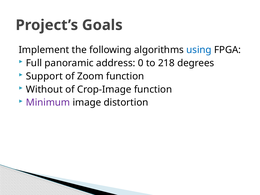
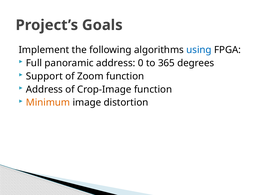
218: 218 -> 365 (166, 63)
Without: Without -> Address (44, 89)
Minimum colour: purple -> orange (48, 103)
